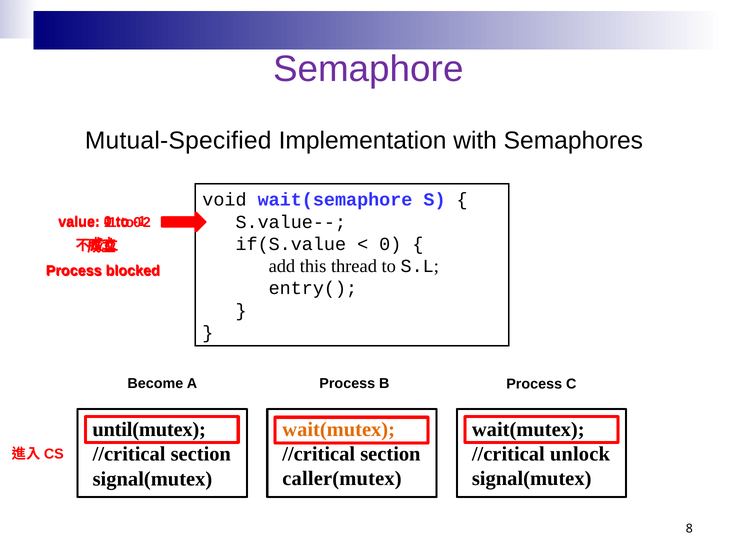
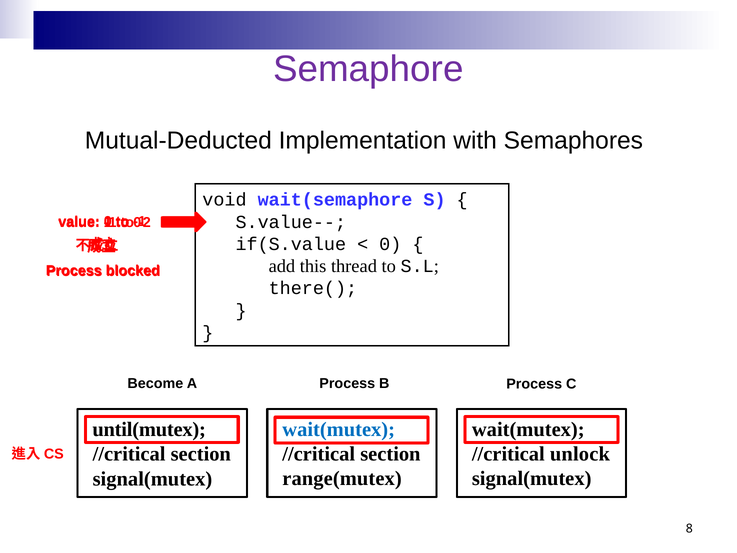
Mutual-Specified: Mutual-Specified -> Mutual-Deducted (178, 140)
entry(: entry( -> there( (313, 288)
wait(mutex colour: orange -> blue (339, 429)
caller(mutex: caller(mutex -> range(mutex (342, 478)
